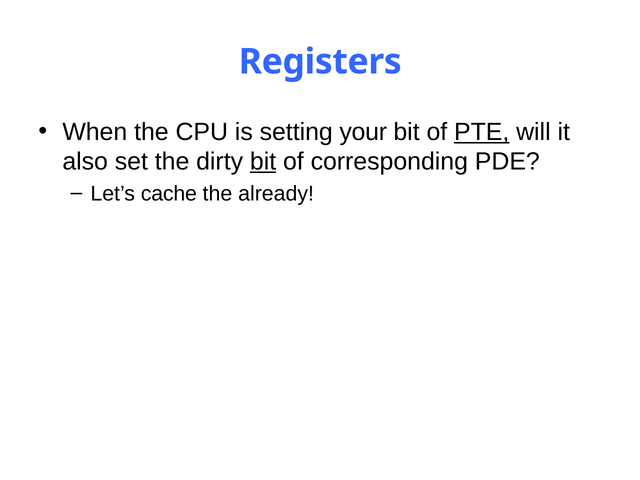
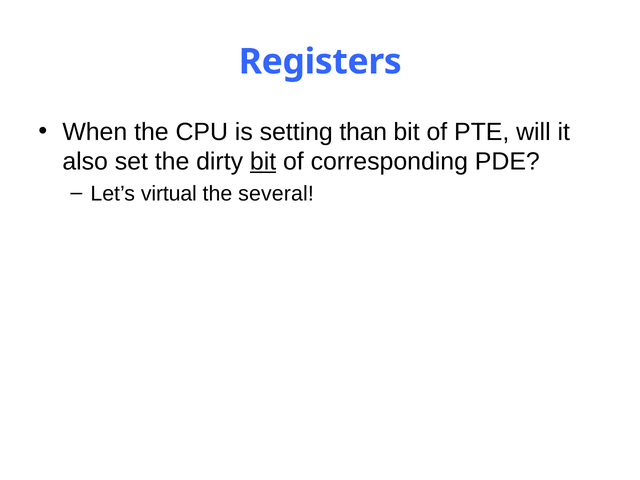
your: your -> than (363, 132)
PTE underline: present -> none (482, 132)
cache: cache -> virtual (169, 194)
already: already -> several (276, 194)
